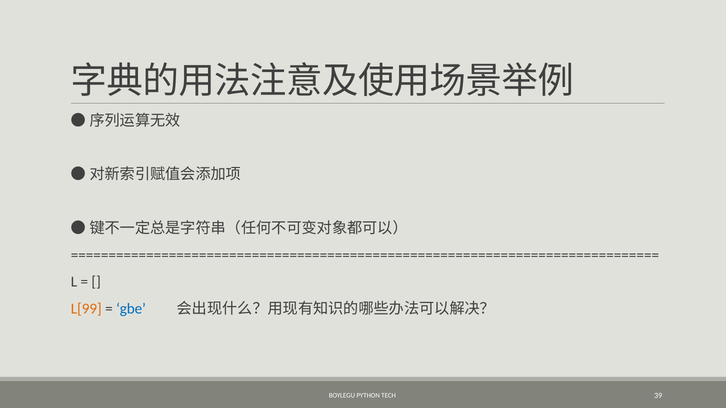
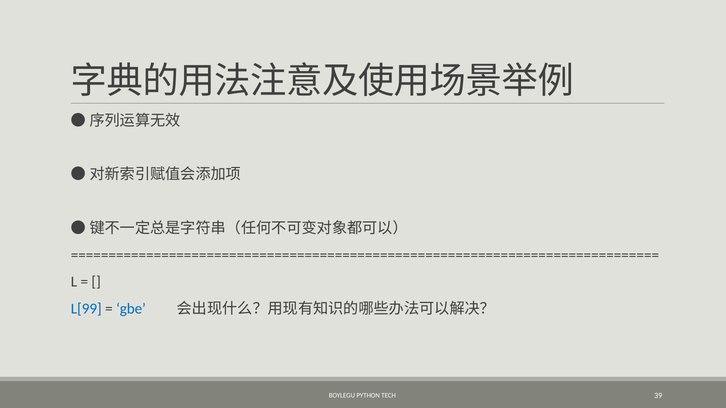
L[99 colour: orange -> blue (86, 309)
